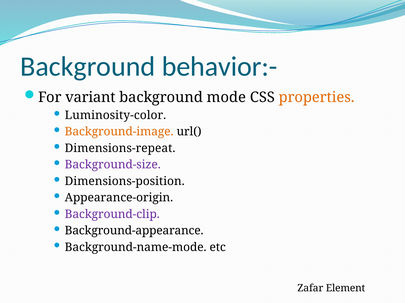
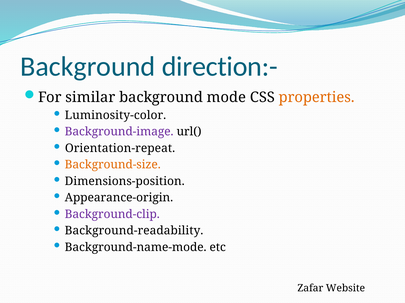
behavior:-: behavior:- -> direction:- (220, 67)
variant: variant -> similar (90, 98)
Background-image colour: orange -> purple (119, 132)
Dimensions-repeat: Dimensions-repeat -> Orientation-repeat (120, 149)
Background-size colour: purple -> orange (113, 165)
Background-appearance: Background-appearance -> Background-readability (134, 231)
Element: Element -> Website (345, 289)
